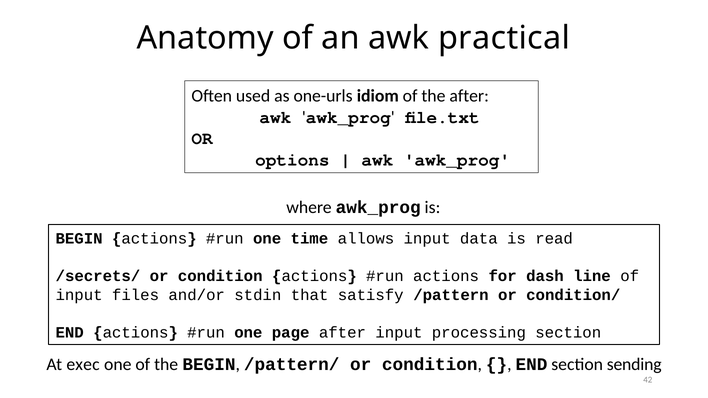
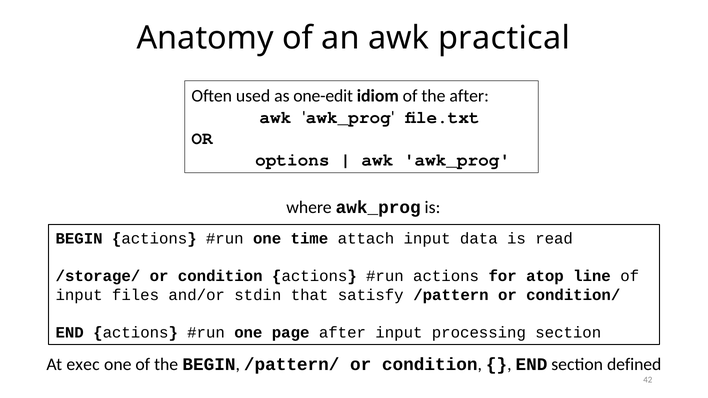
one-urls: one-urls -> one-edit (323, 96)
allows: allows -> attach (366, 239)
/secrets/: /secrets/ -> /storage/ (98, 276)
dash: dash -> atop (545, 276)
sending: sending -> defined (634, 364)
